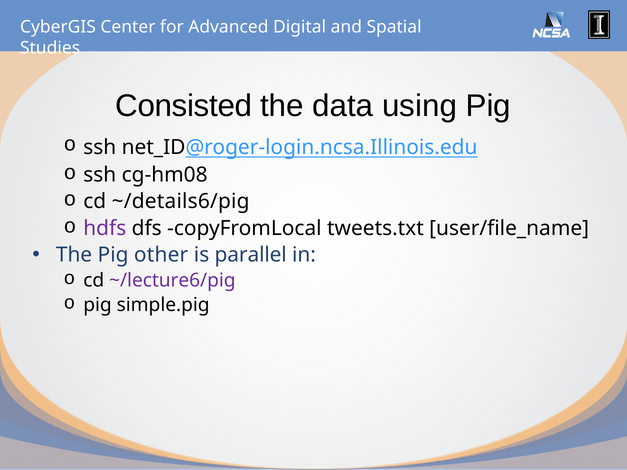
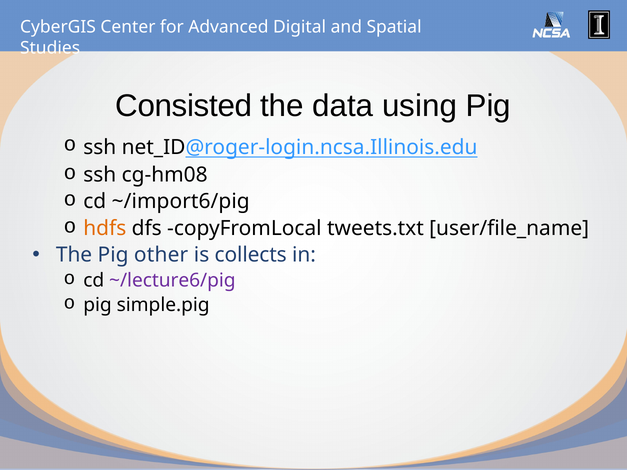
~/details6/pig: ~/details6/pig -> ~/import6/pig (181, 202)
hdfs colour: purple -> orange (105, 228)
parallel: parallel -> collects (251, 255)
